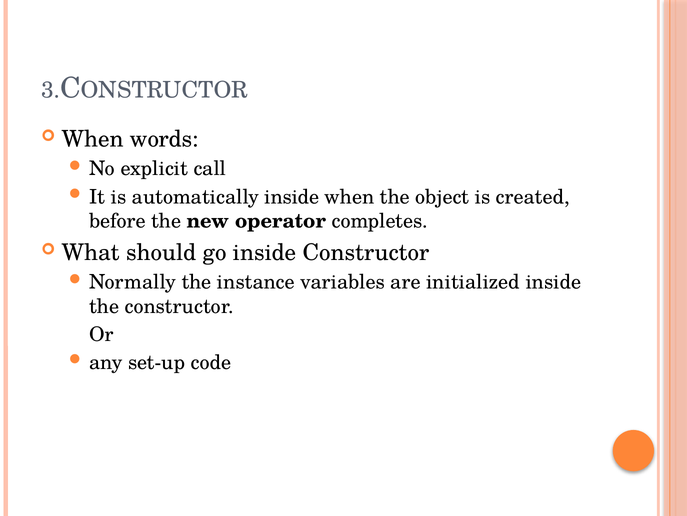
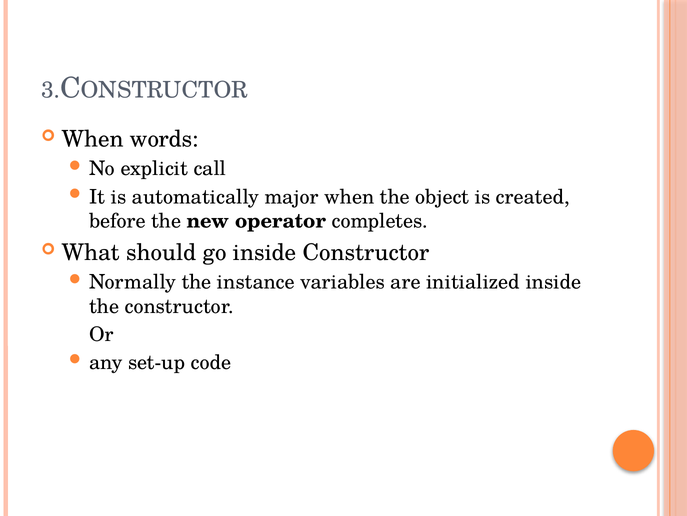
automatically inside: inside -> major (292, 197)
